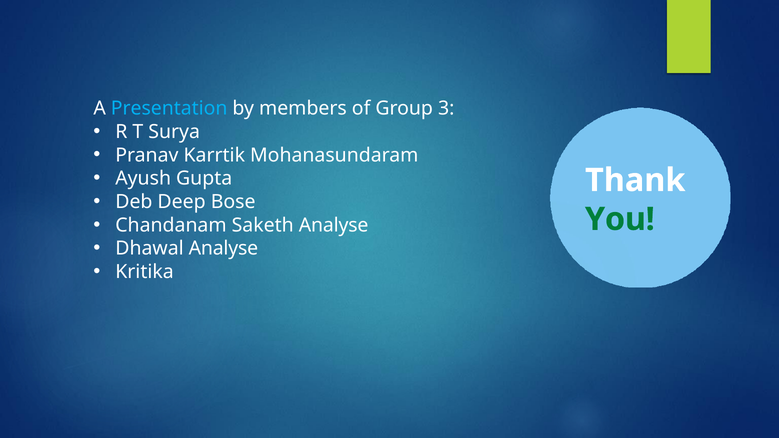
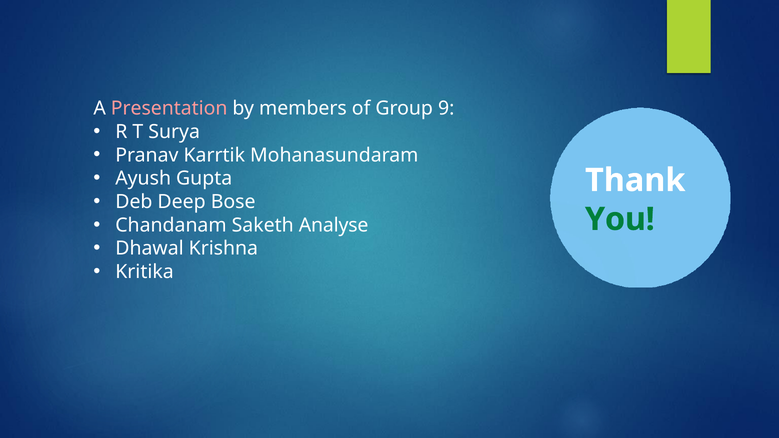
Presentation colour: light blue -> pink (169, 108)
3: 3 -> 9 (446, 108)
Dhawal Analyse: Analyse -> Krishna (223, 249)
